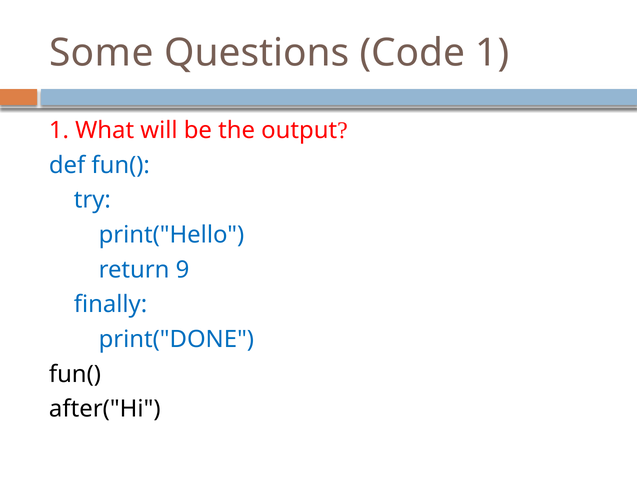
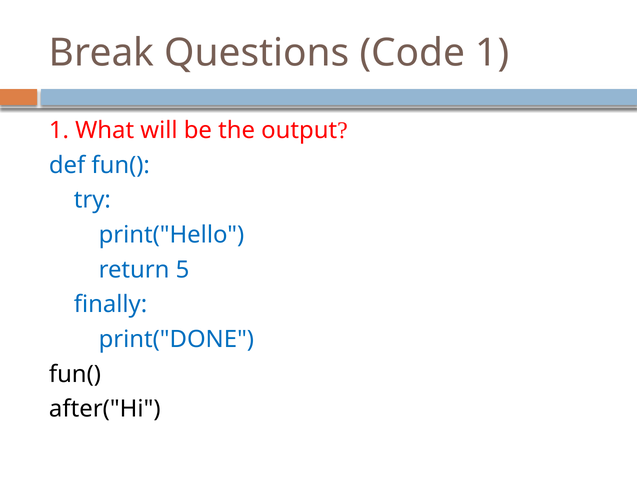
Some: Some -> Break (102, 53)
9: 9 -> 5 (183, 270)
